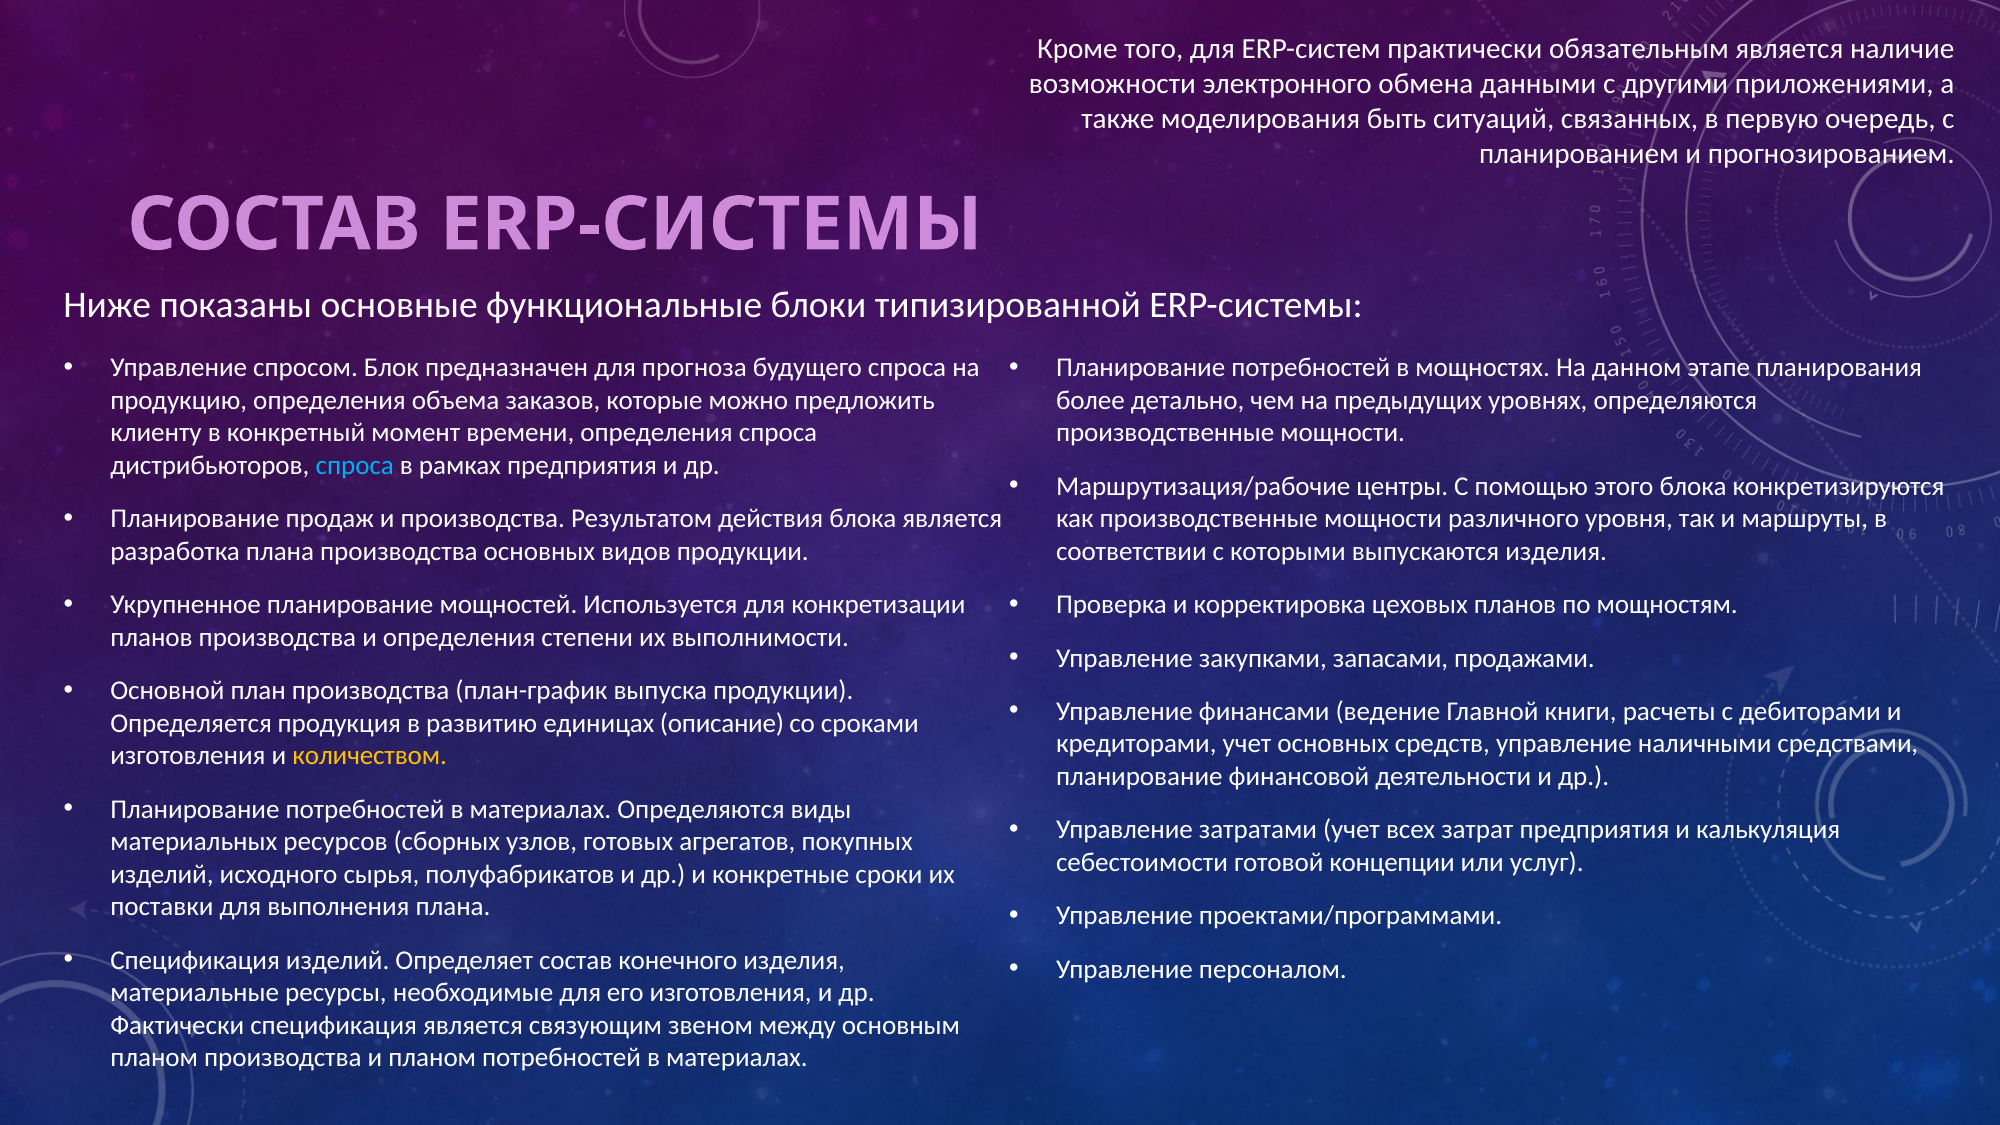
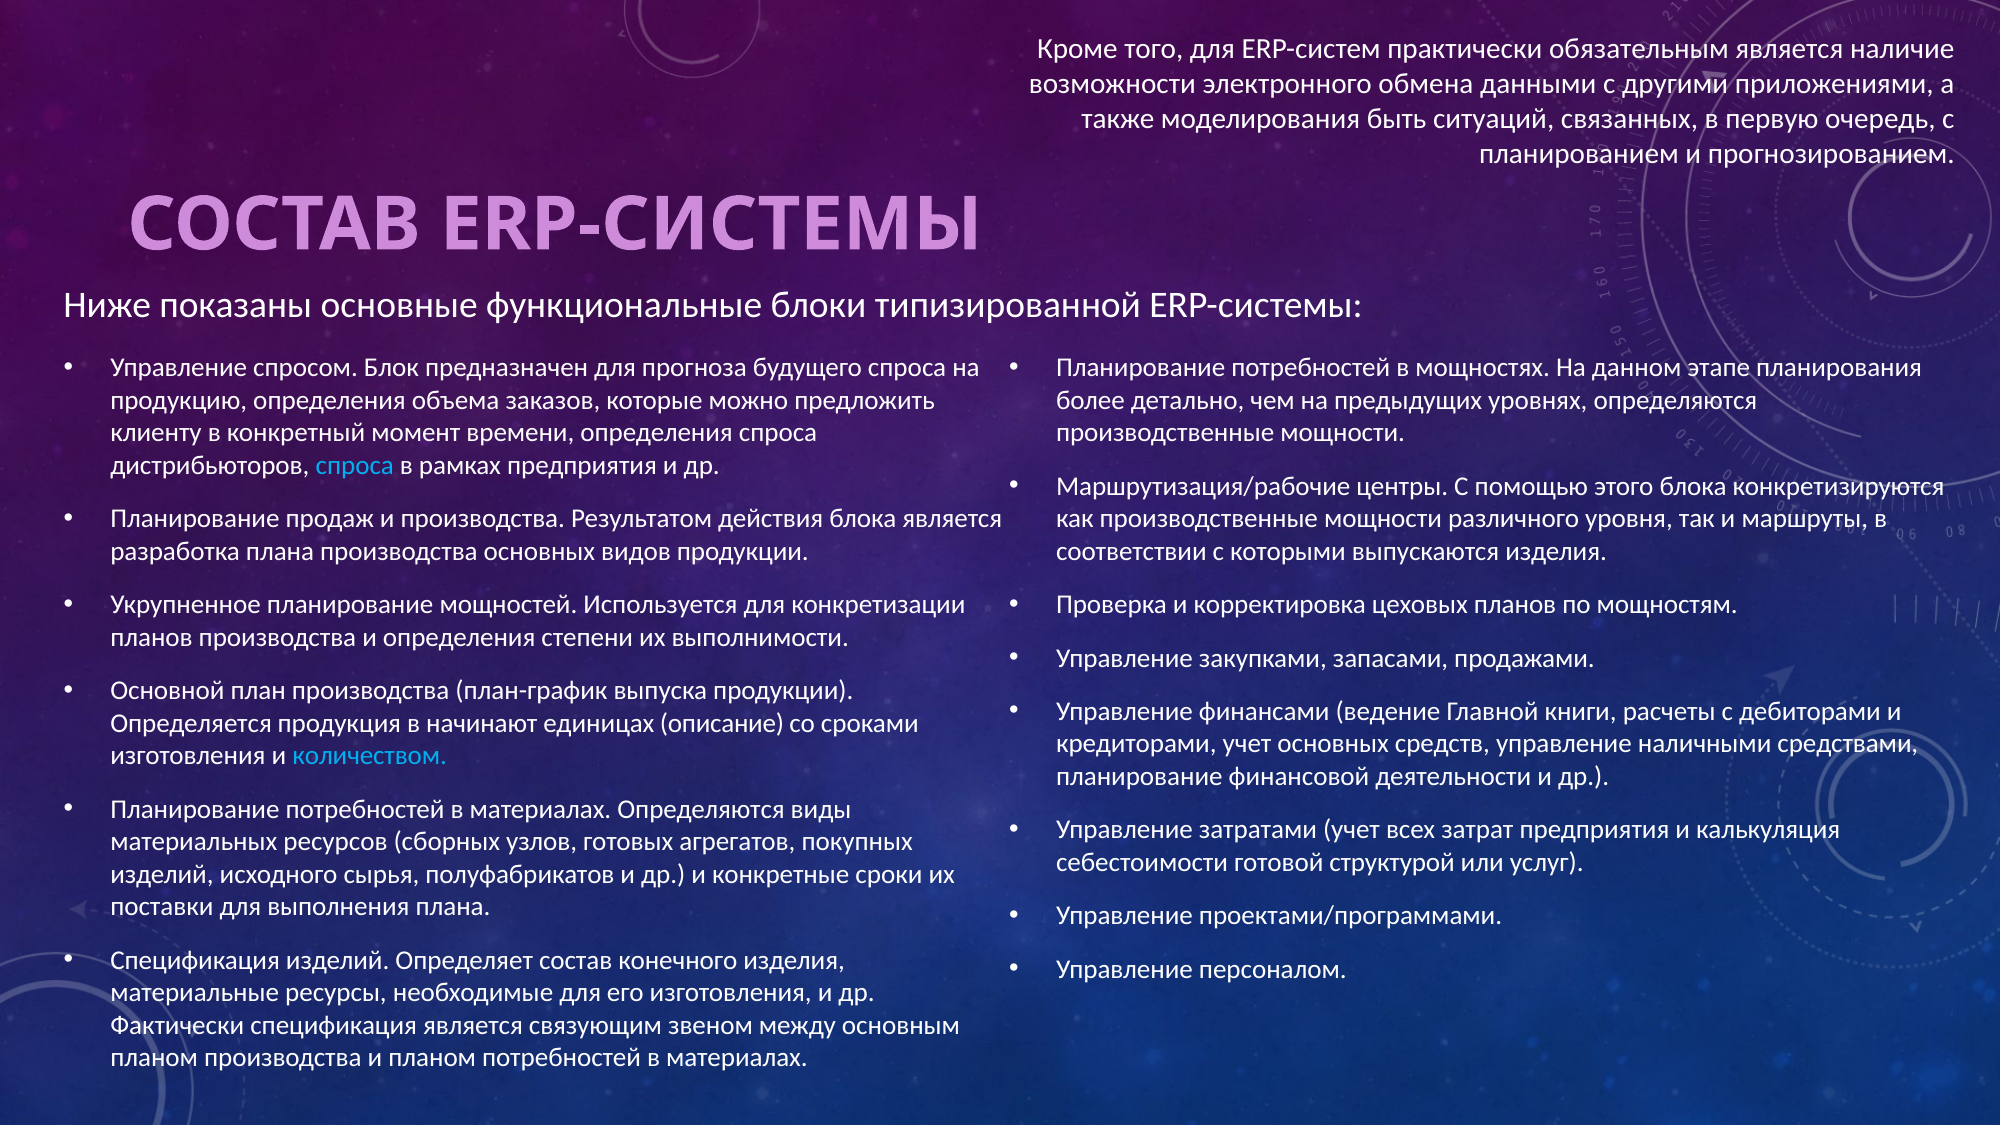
развитию: развитию -> начинают (482, 723)
количеством colour: yellow -> light blue (370, 756)
концепции: концепции -> структурой (1392, 862)
